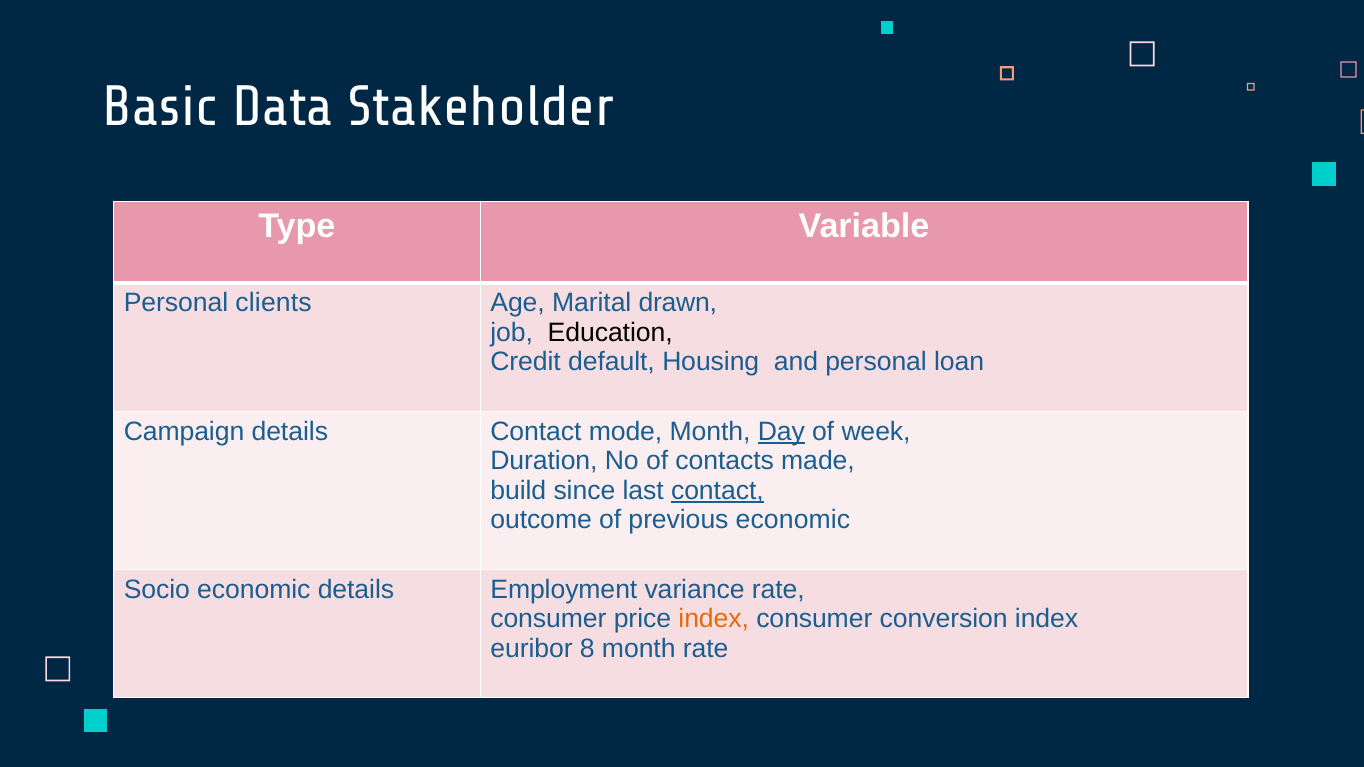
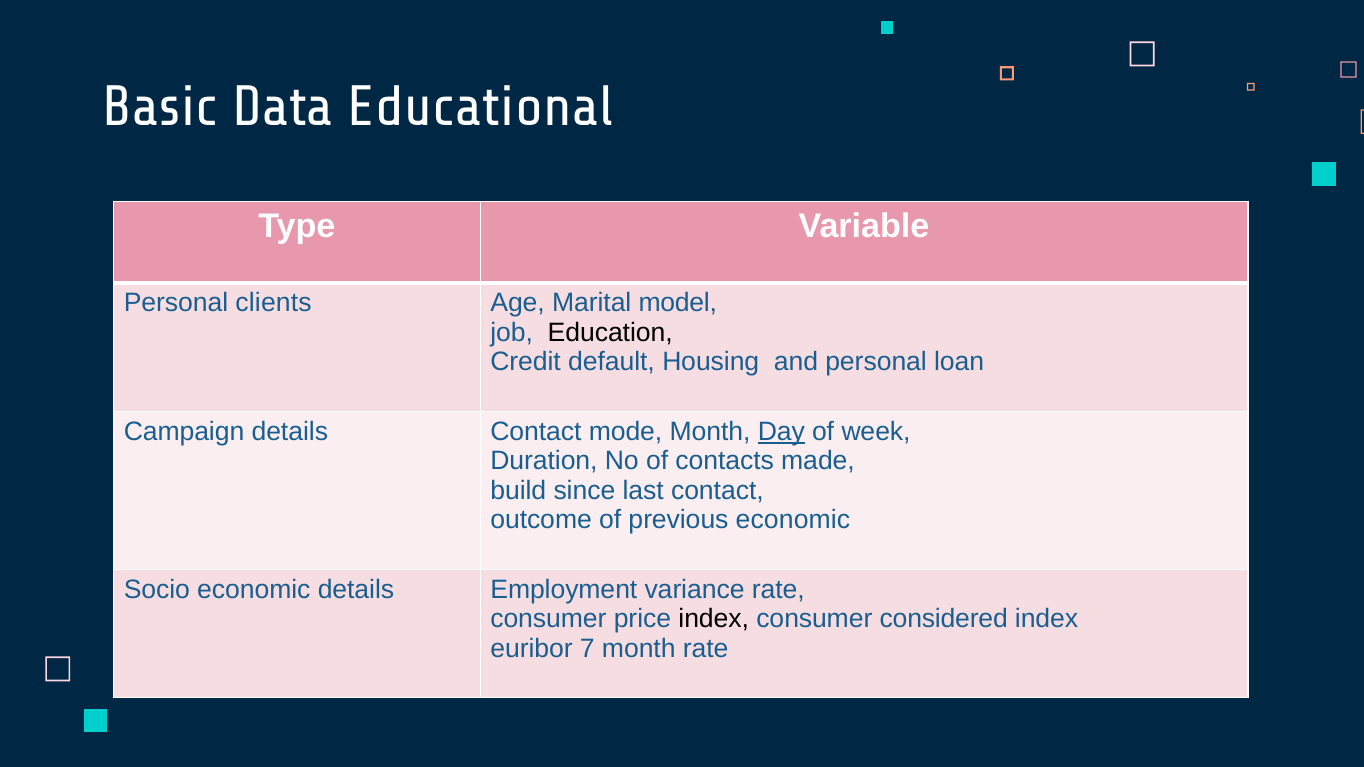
Stakeholder: Stakeholder -> Educational (481, 107)
drawn: drawn -> model (678, 303)
contact underline: present -> none (717, 491)
index colour: orange -> black (714, 619)
conversion: conversion -> considered (944, 619)
8: 8 -> 7 (587, 649)
